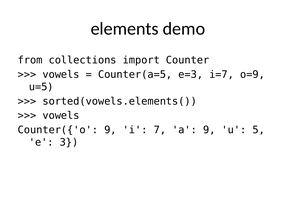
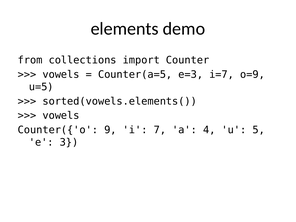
a 9: 9 -> 4 (209, 130)
